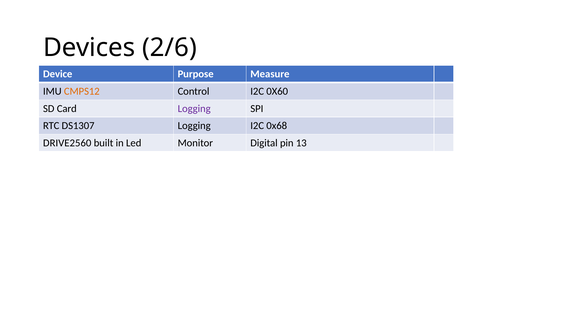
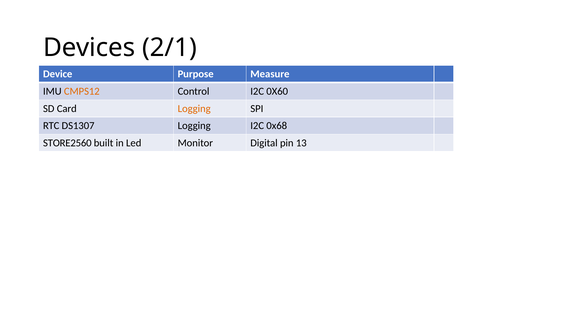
2/6: 2/6 -> 2/1 (169, 47)
Logging colour: purple -> orange (194, 108)
DRIVE2560: DRIVE2560 -> STORE2560 (67, 143)
